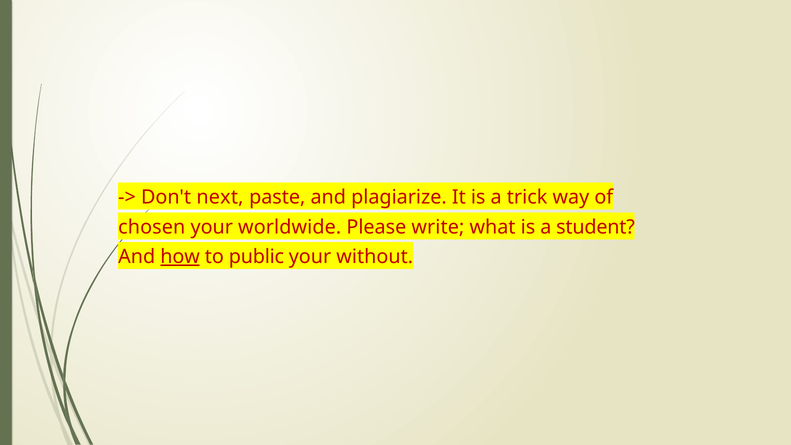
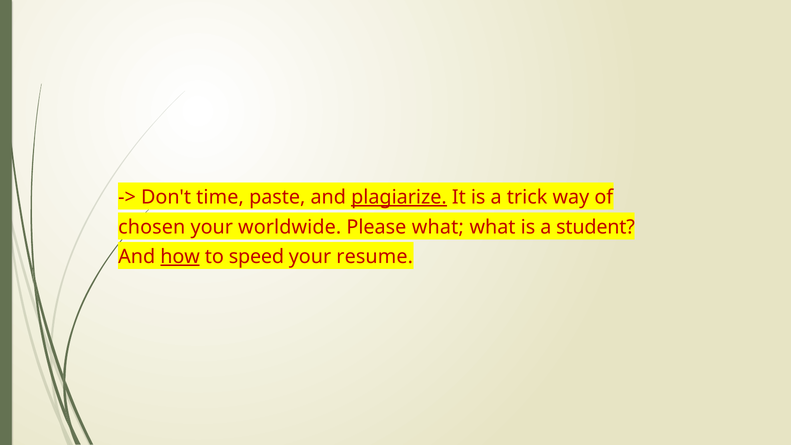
next: next -> time (220, 197)
plagiarize underline: none -> present (399, 197)
Please write: write -> what (438, 227)
public: public -> speed (256, 257)
without: without -> resume (375, 257)
